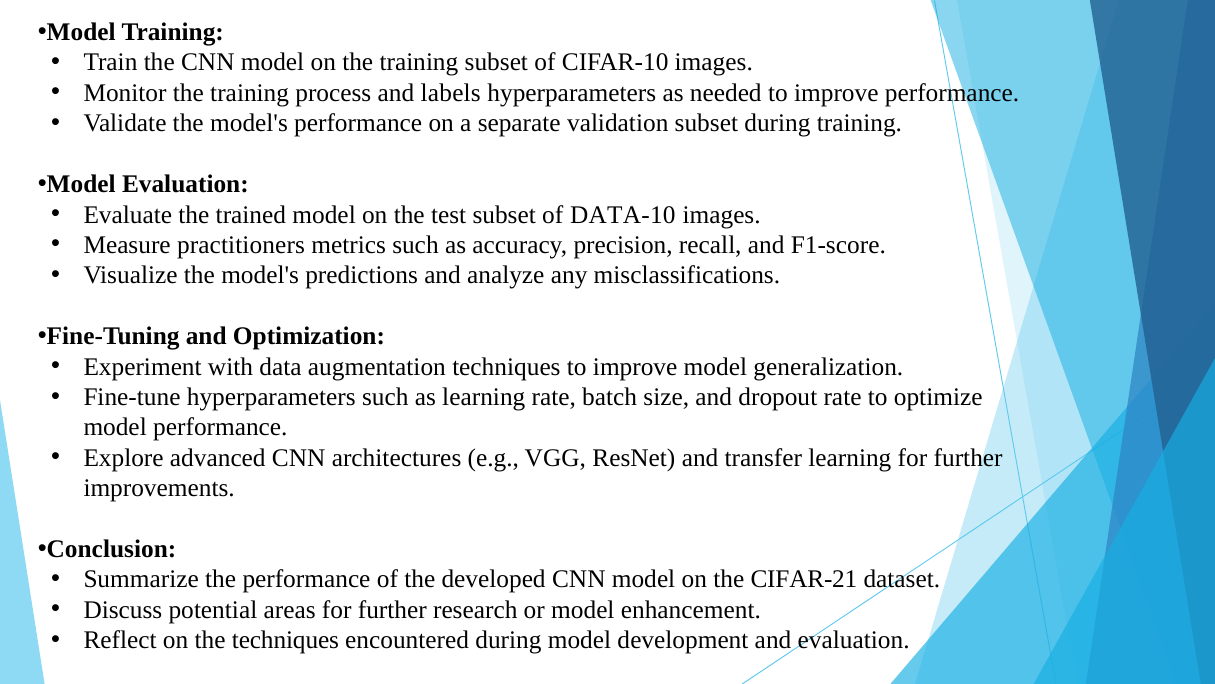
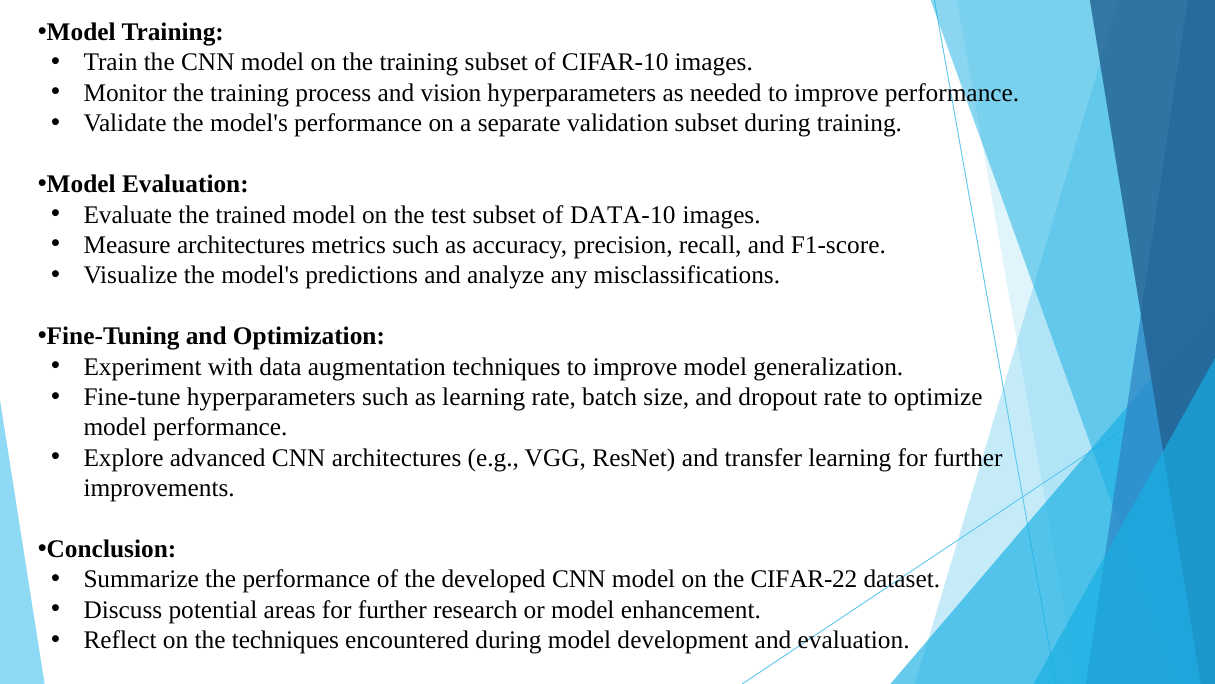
labels: labels -> vision (451, 93)
Measure practitioners: practitioners -> architectures (241, 245)
CIFAR-21: CIFAR-21 -> CIFAR-22 (804, 579)
